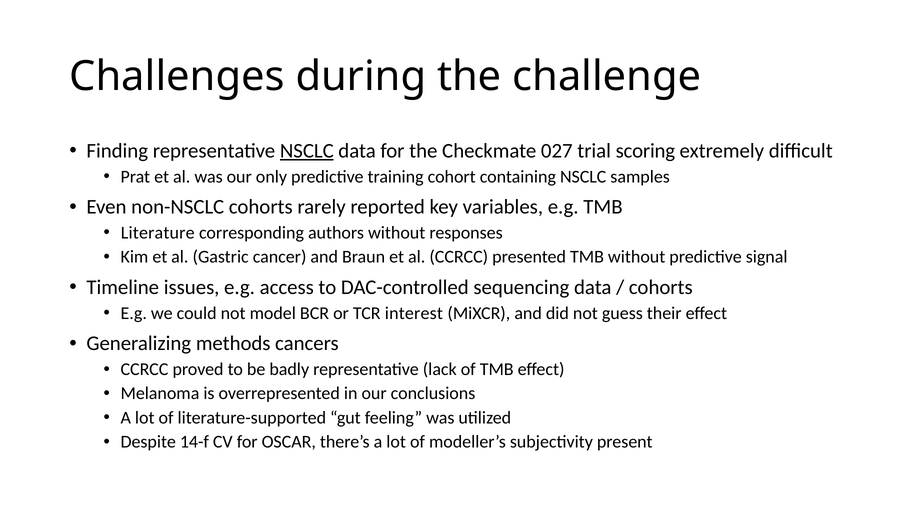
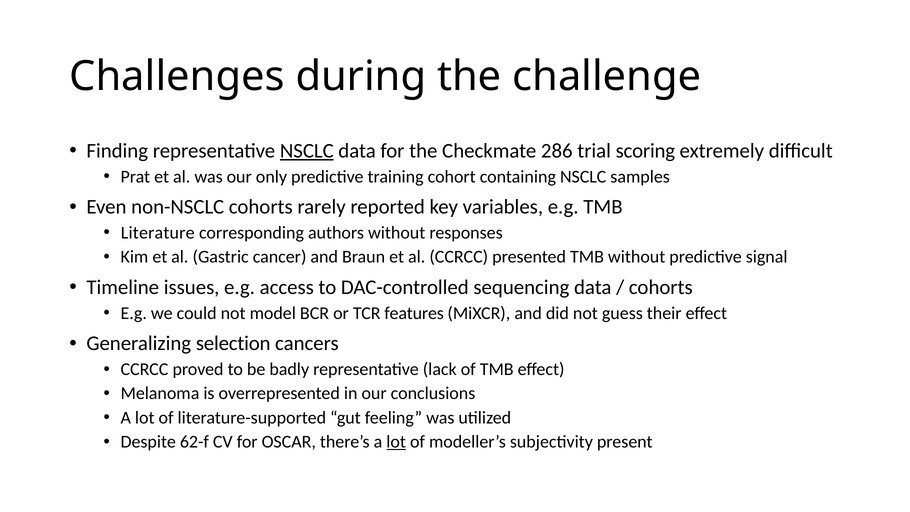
027: 027 -> 286 (557, 151)
interest: interest -> features (414, 313)
methods: methods -> selection (233, 344)
14-f: 14-f -> 62-f (194, 442)
lot underline: none -> present (396, 442)
